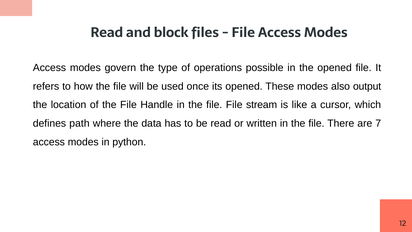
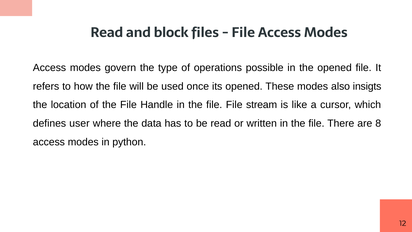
output: output -> insigts (367, 86)
path: path -> user (79, 123)
7: 7 -> 8 (378, 123)
